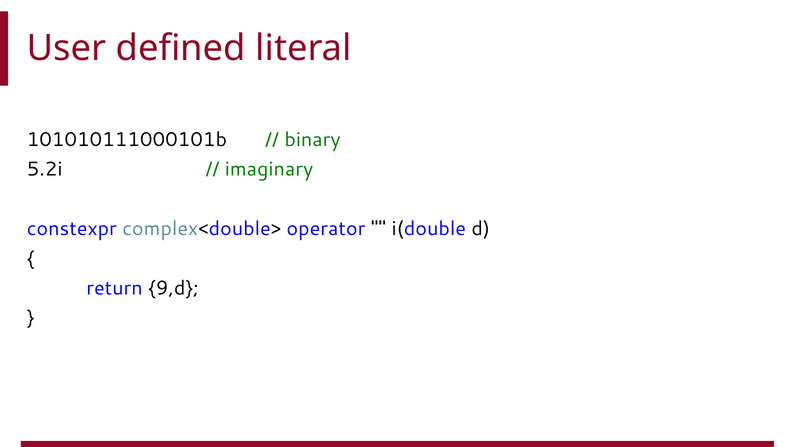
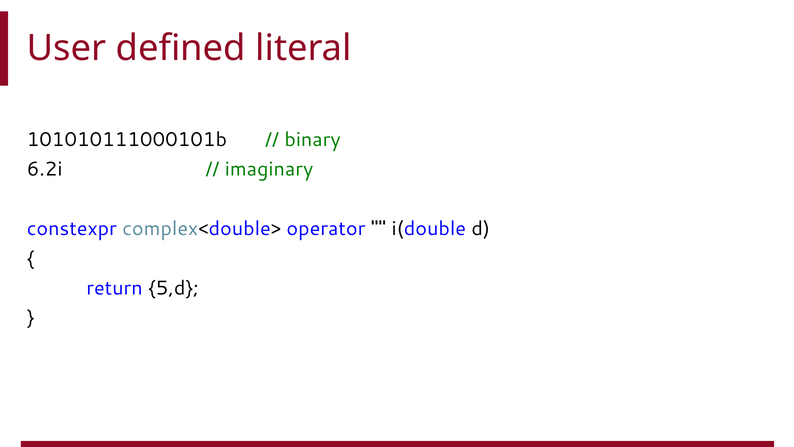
5.2i: 5.2i -> 6.2i (45, 169)
9,d: 9,d -> 5,d (173, 288)
